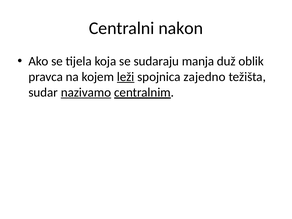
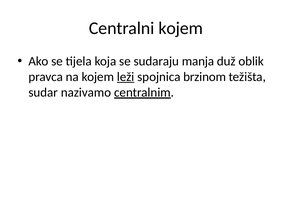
Centralni nakon: nakon -> kojem (181, 28)
zajedno: zajedno -> brzinom (205, 77)
nazivamo underline: present -> none (86, 92)
